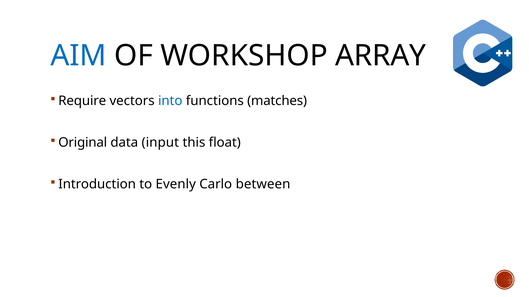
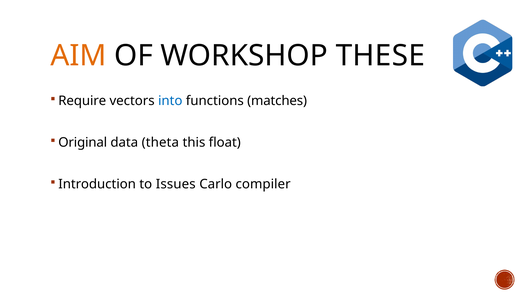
AIM colour: blue -> orange (78, 56)
ARRAY: ARRAY -> THESE (380, 56)
input: input -> theta (160, 143)
Evenly: Evenly -> Issues (176, 185)
between: between -> compiler (263, 185)
